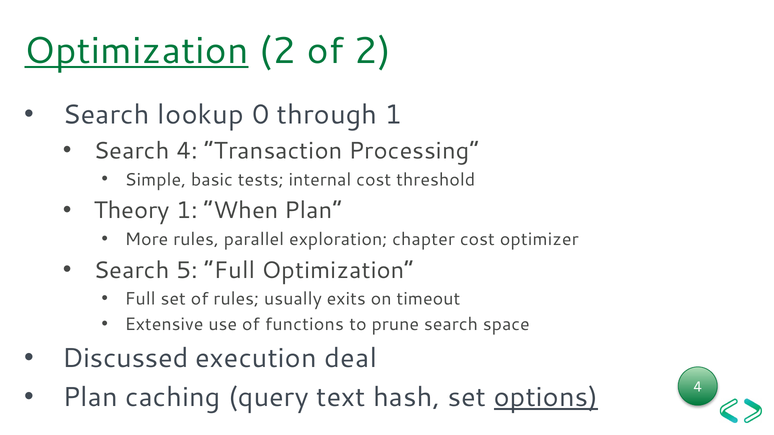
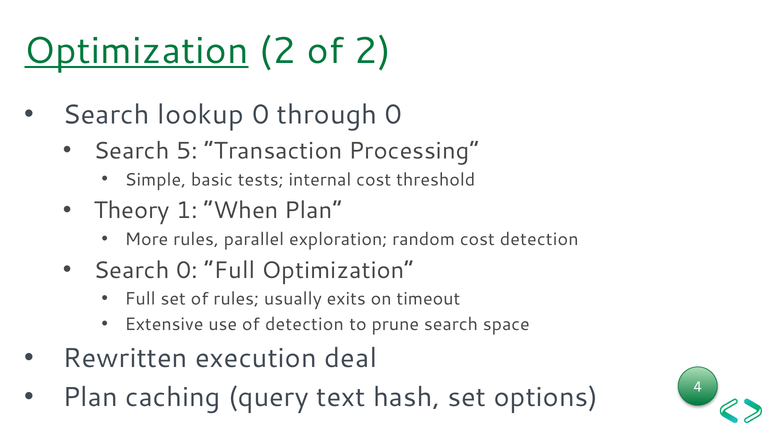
through 1: 1 -> 0 (393, 115)
Search 4: 4 -> 5 (187, 151)
chapter: chapter -> random (424, 239)
cost optimizer: optimizer -> detection (539, 239)
Search 5: 5 -> 0 (187, 270)
of functions: functions -> detection (304, 325)
Discussed: Discussed -> Rewritten (125, 359)
options underline: present -> none (546, 398)
